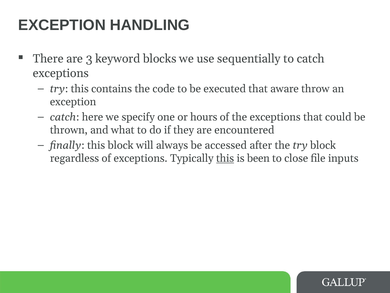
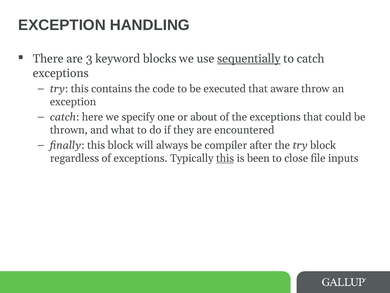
sequentially underline: none -> present (249, 59)
hours: hours -> about (204, 117)
accessed: accessed -> compiler (226, 145)
